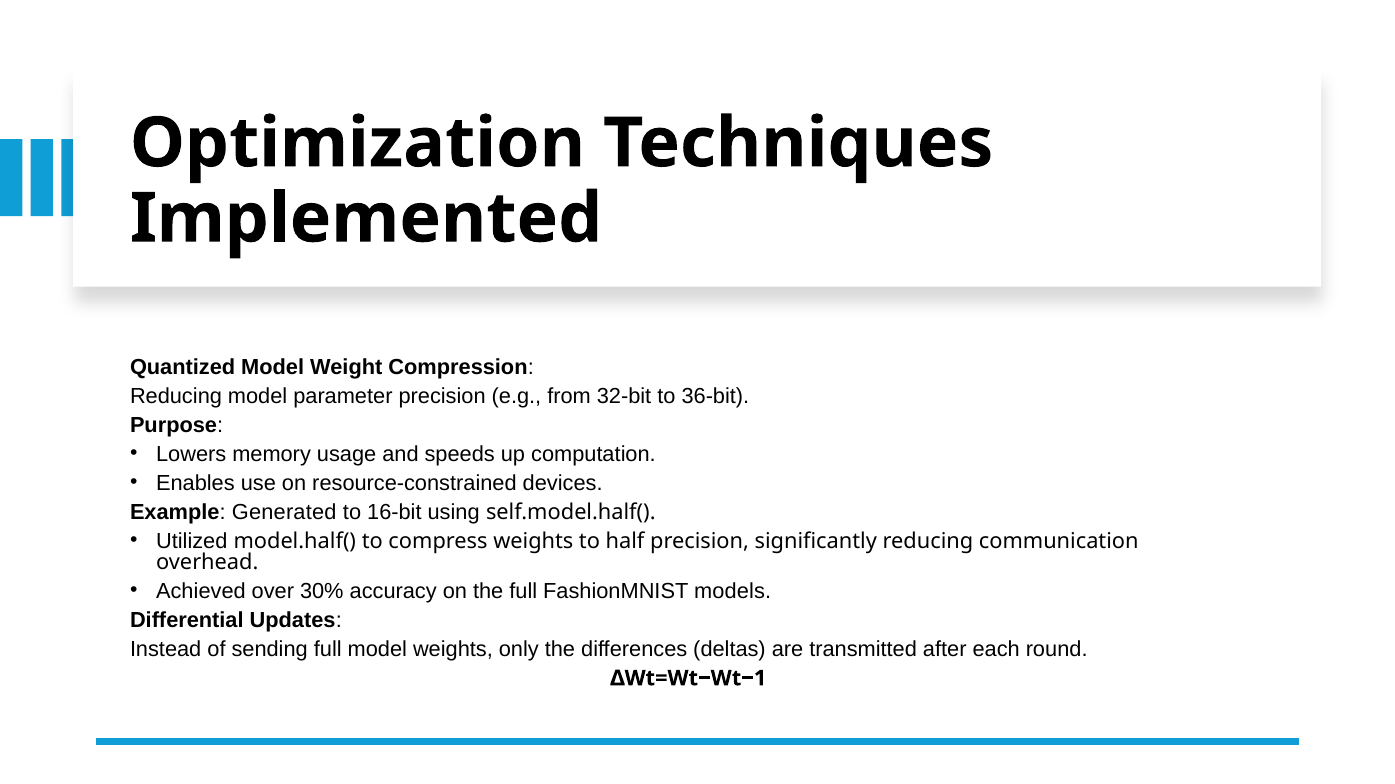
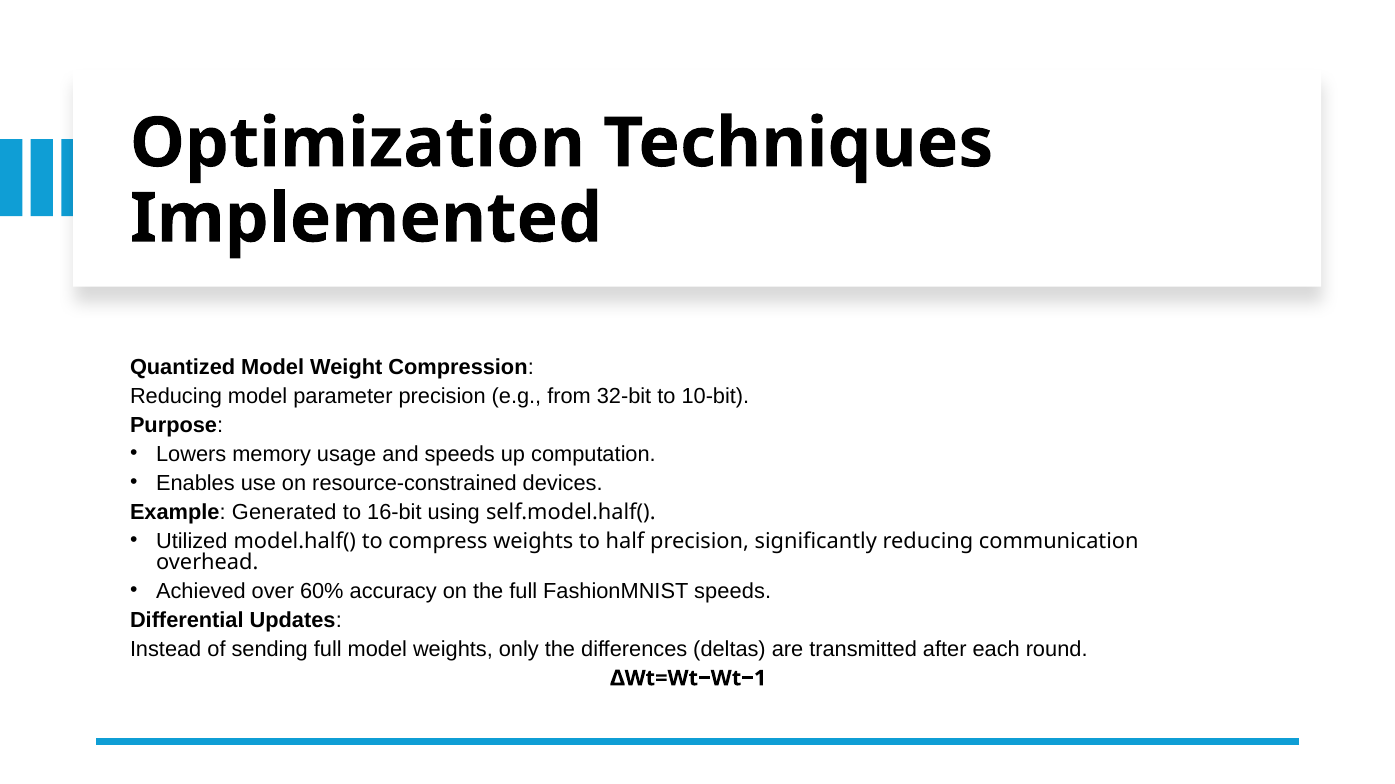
36-bit: 36-bit -> 10-bit (715, 397)
30%: 30% -> 60% (322, 592)
FashionMNIST models: models -> speeds (733, 592)
